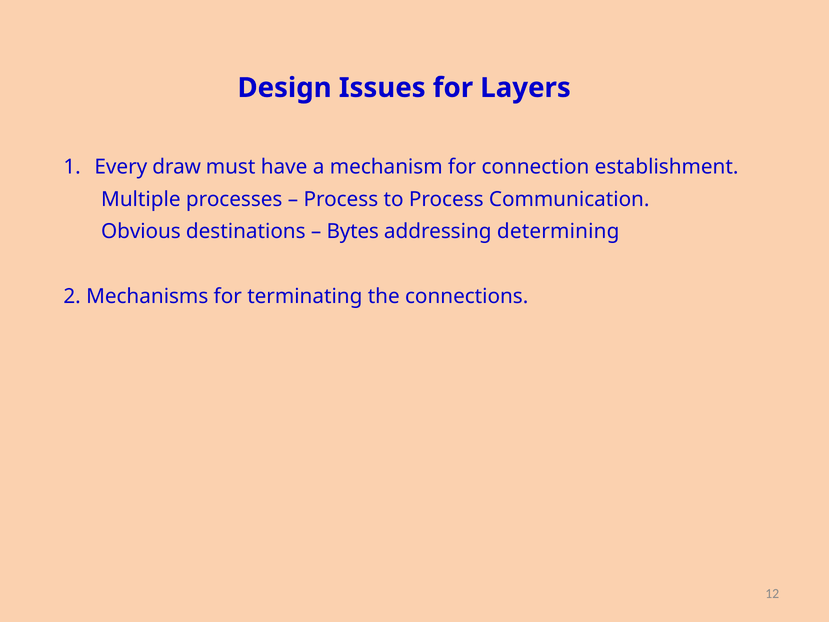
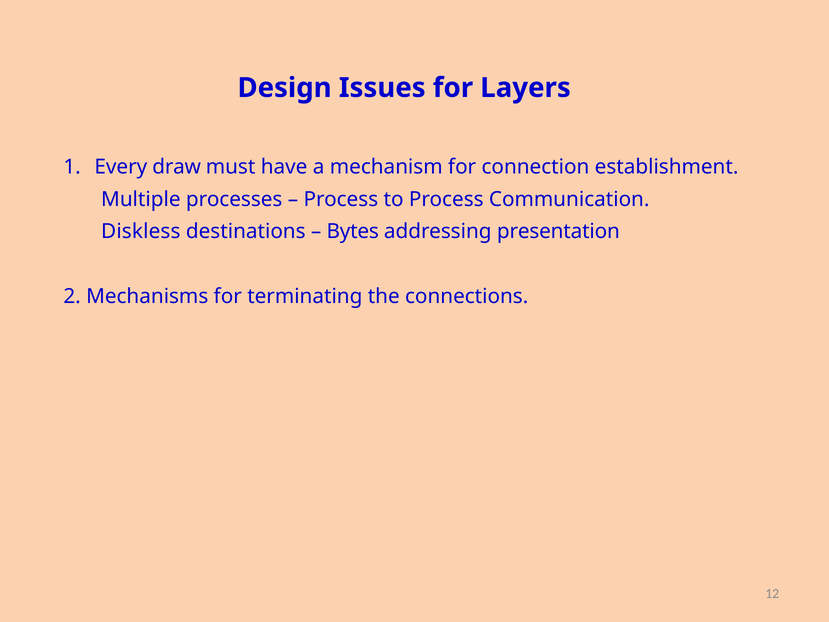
Obvious: Obvious -> Diskless (141, 231)
determining: determining -> presentation (558, 231)
